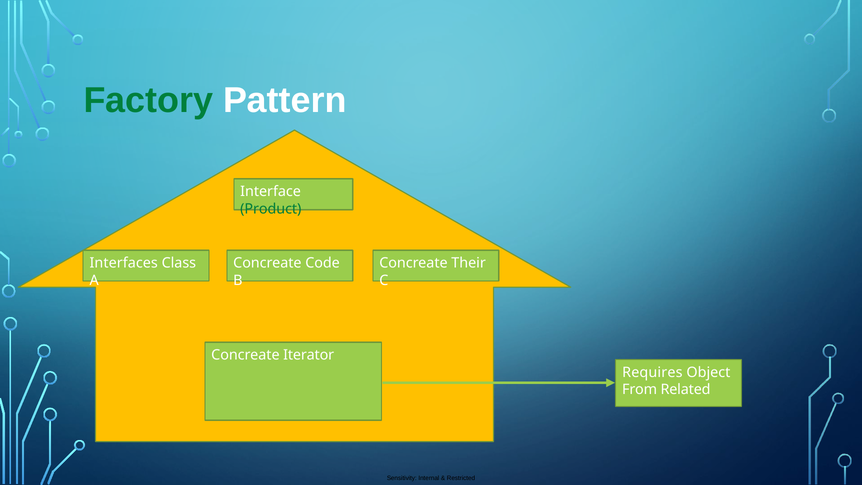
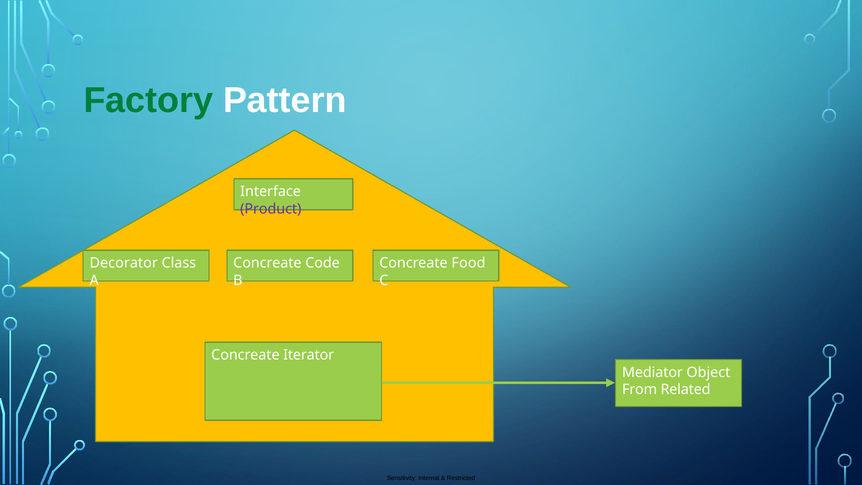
Product colour: green -> purple (271, 209)
Interfaces: Interfaces -> Decorator (124, 263)
Their: Their -> Food (469, 263)
Requires: Requires -> Mediator (652, 372)
